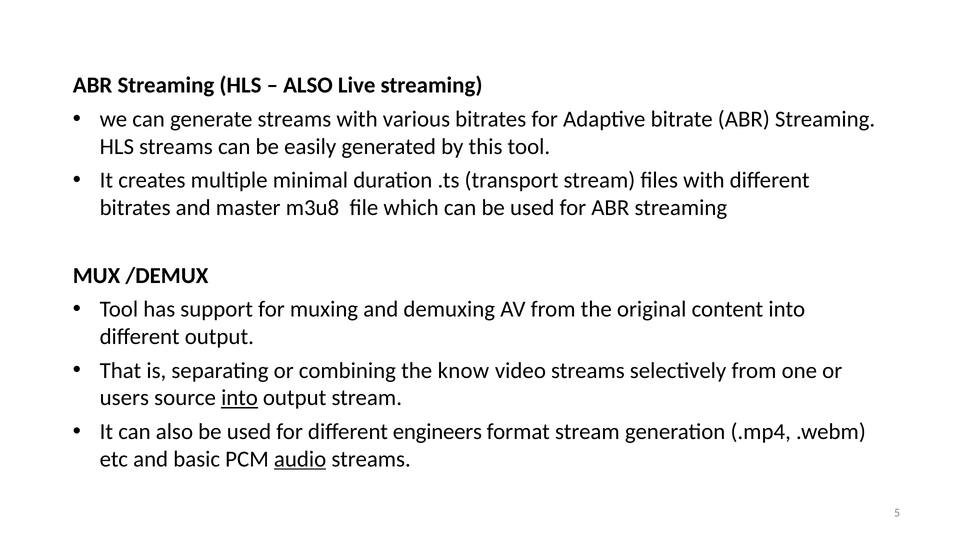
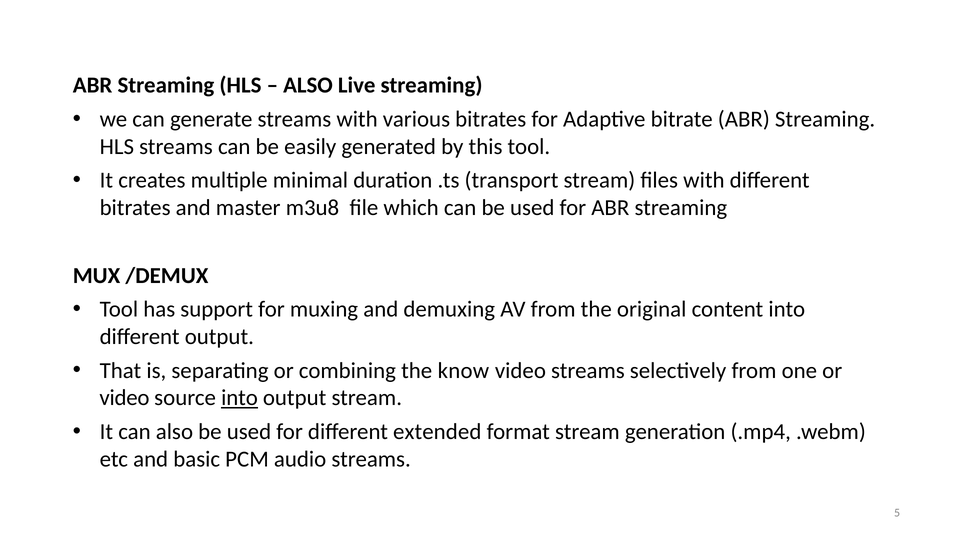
users: users -> video (124, 398)
engineers: engineers -> extended (437, 432)
audio underline: present -> none (300, 459)
